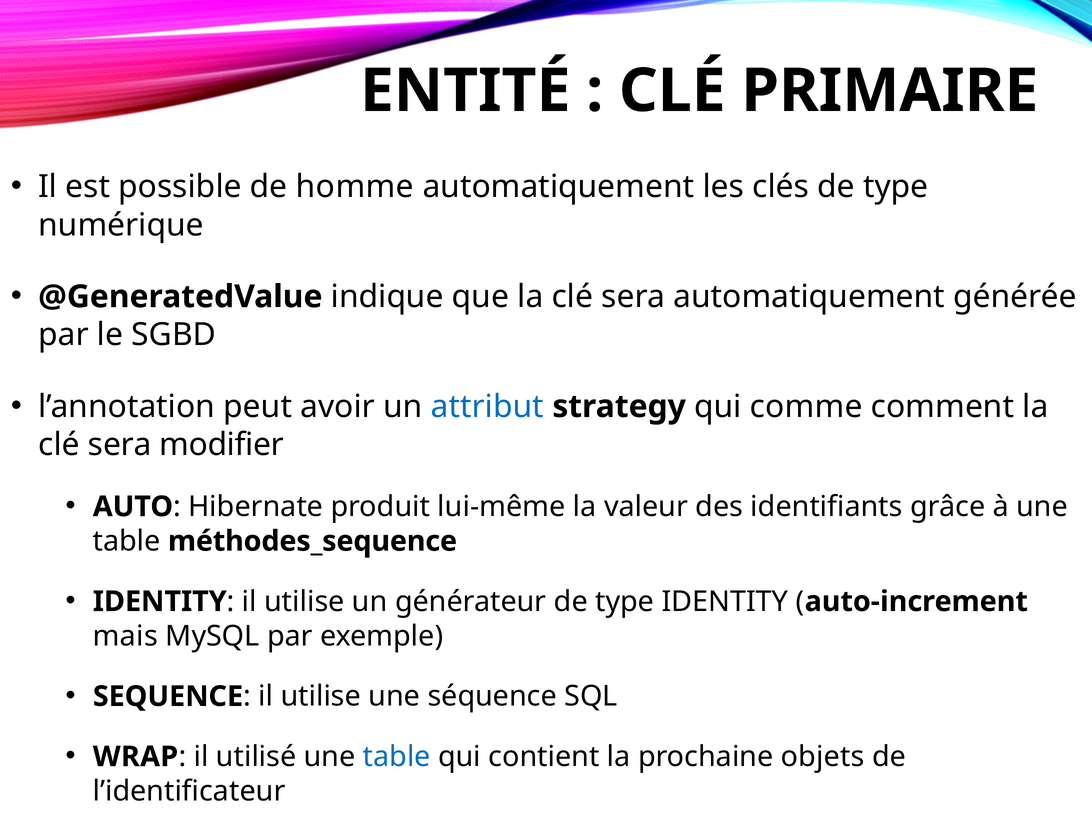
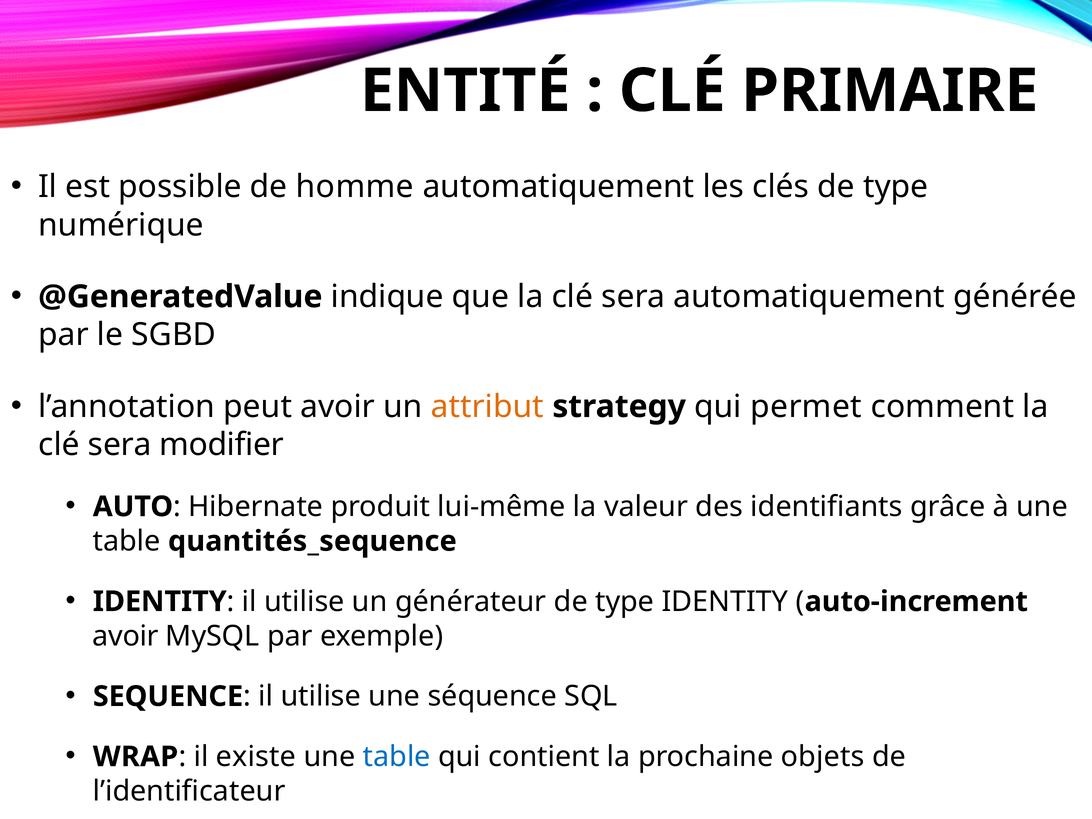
attribut colour: blue -> orange (487, 407)
comme: comme -> permet (806, 407)
méthodes_sequence: méthodes_sequence -> quantités_sequence (312, 541)
mais: mais -> avoir (126, 636)
utilisé: utilisé -> existe (256, 757)
